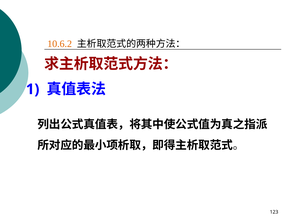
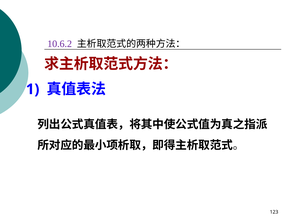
10.6.2 colour: orange -> purple (60, 44)
